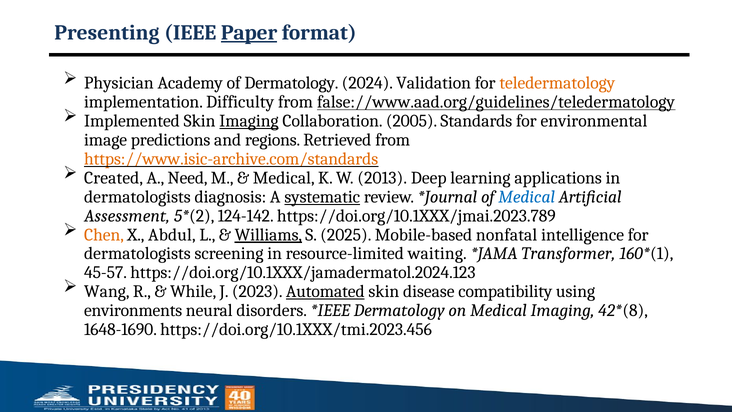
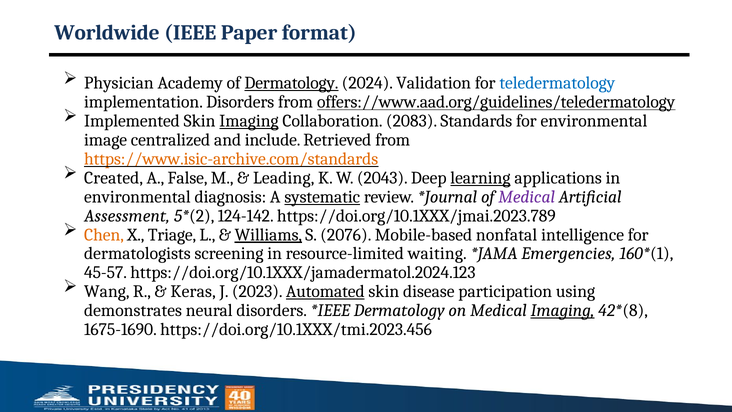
Presenting: Presenting -> Worldwide (107, 33)
Paper underline: present -> none (249, 33)
Dermatology underline: none -> present (291, 83)
teledermatology colour: orange -> blue (557, 83)
implementation Difficulty: Difficulty -> Disorders (240, 102)
false://www.aad.org/guidelines/teledermatology: false://www.aad.org/guidelines/teledermatology -> offers://www.aad.org/guidelines/teledermatology (496, 102)
2005: 2005 -> 2083 (412, 121)
predictions: predictions -> centralized (171, 140)
regions: regions -> include (273, 140)
Need: Need -> False (188, 178)
Medical: Medical -> Leading (284, 178)
2013: 2013 -> 2043 (382, 178)
learning underline: none -> present (480, 178)
dermatologists: dermatologists -> environmental (137, 197)
Medical colour: blue -> purple (527, 197)
Abdul: Abdul -> Triage (172, 235)
2025: 2025 -> 2076 (346, 235)
Transformer: Transformer -> Emergencies (568, 254)
While: While -> Keras (193, 291)
compatibility: compatibility -> participation (505, 291)
environments: environments -> demonstrates (133, 310)
Imaging underline: none -> present (563, 310)
1648-1690: 1648-1690 -> 1675-1690 (120, 329)
